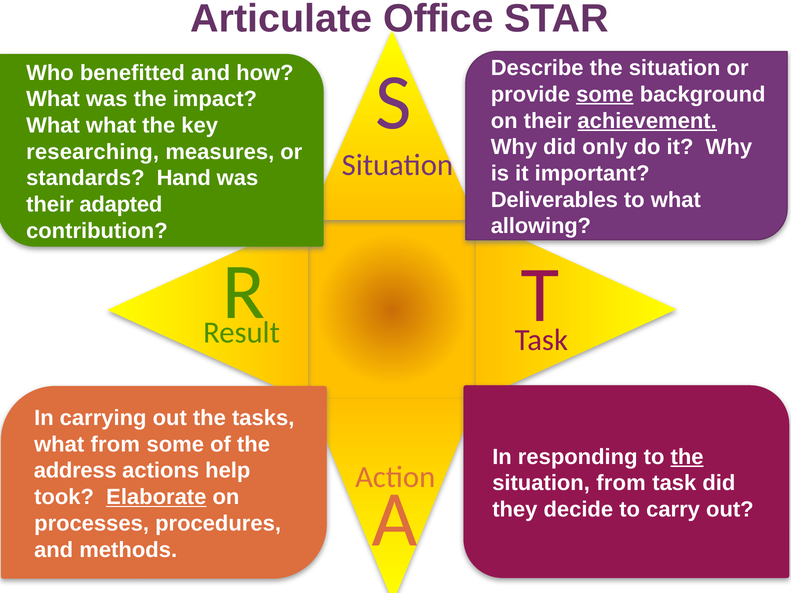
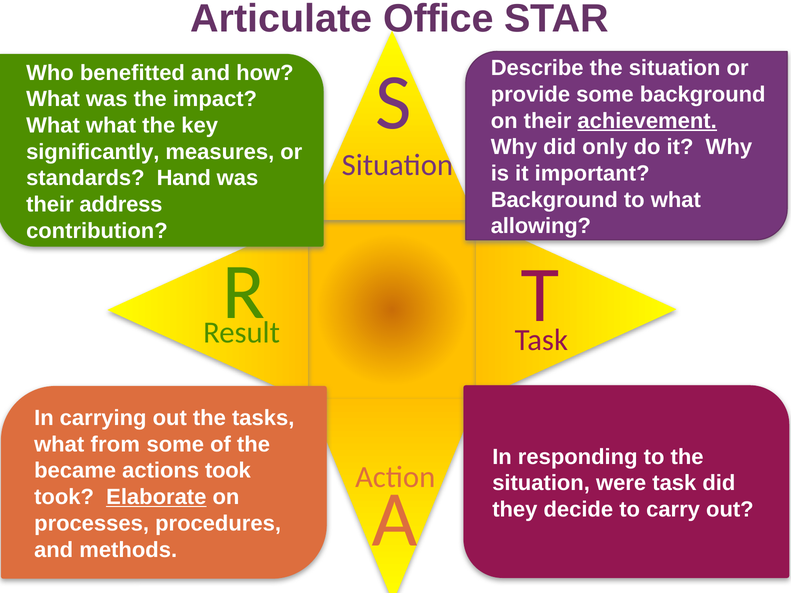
some underline: present -> none (605, 94)
researching: researching -> significantly (93, 152)
Deliverables: Deliverables -> Background (554, 200)
adapted: adapted -> address (121, 205)
the underline: present -> none (687, 457)
address: address -> became (75, 471)
actions help: help -> took (228, 471)
situation from: from -> were (621, 483)
